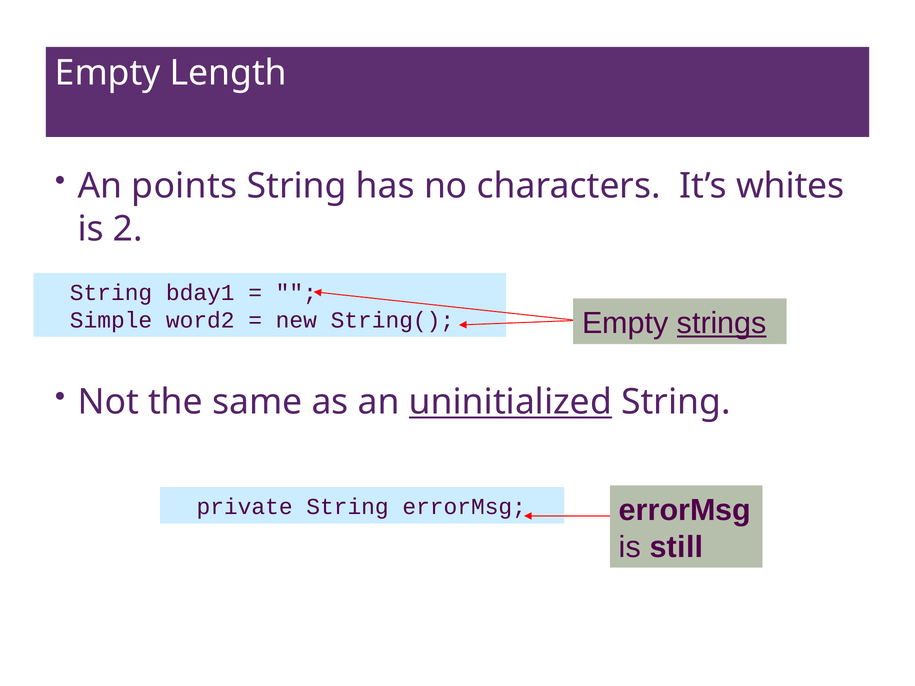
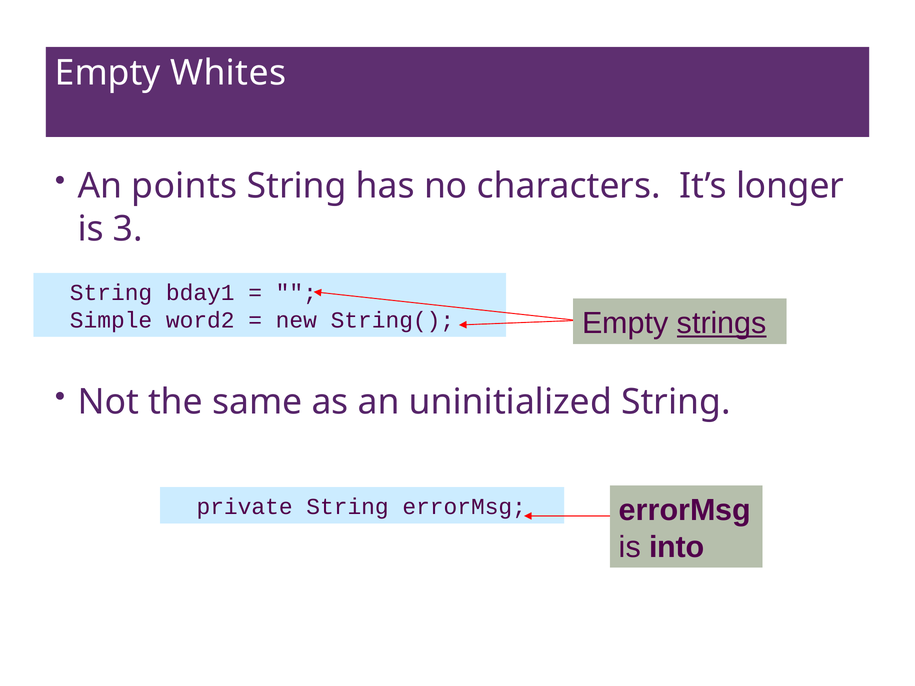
Length: Length -> Whites (228, 73)
whites: whites -> longer (790, 186)
2: 2 -> 3 (128, 229)
uninitialized underline: present -> none (510, 402)
still: still -> into (677, 547)
